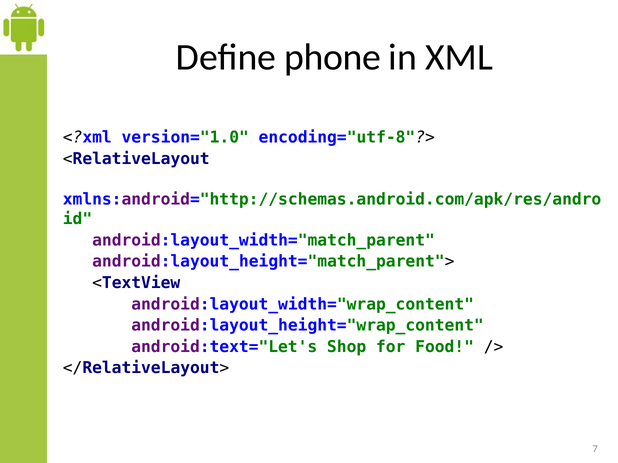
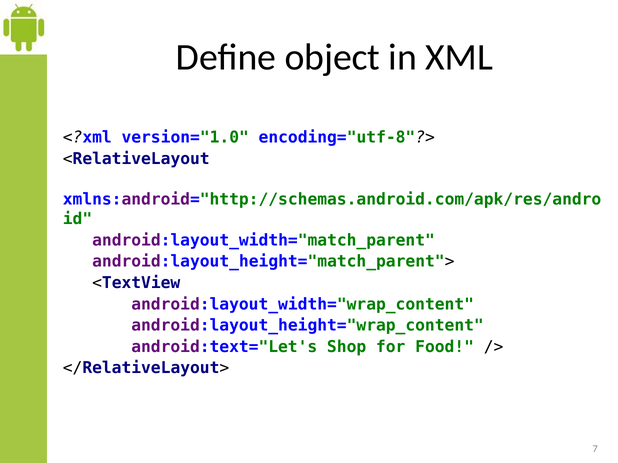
phone: phone -> object (332, 57)
